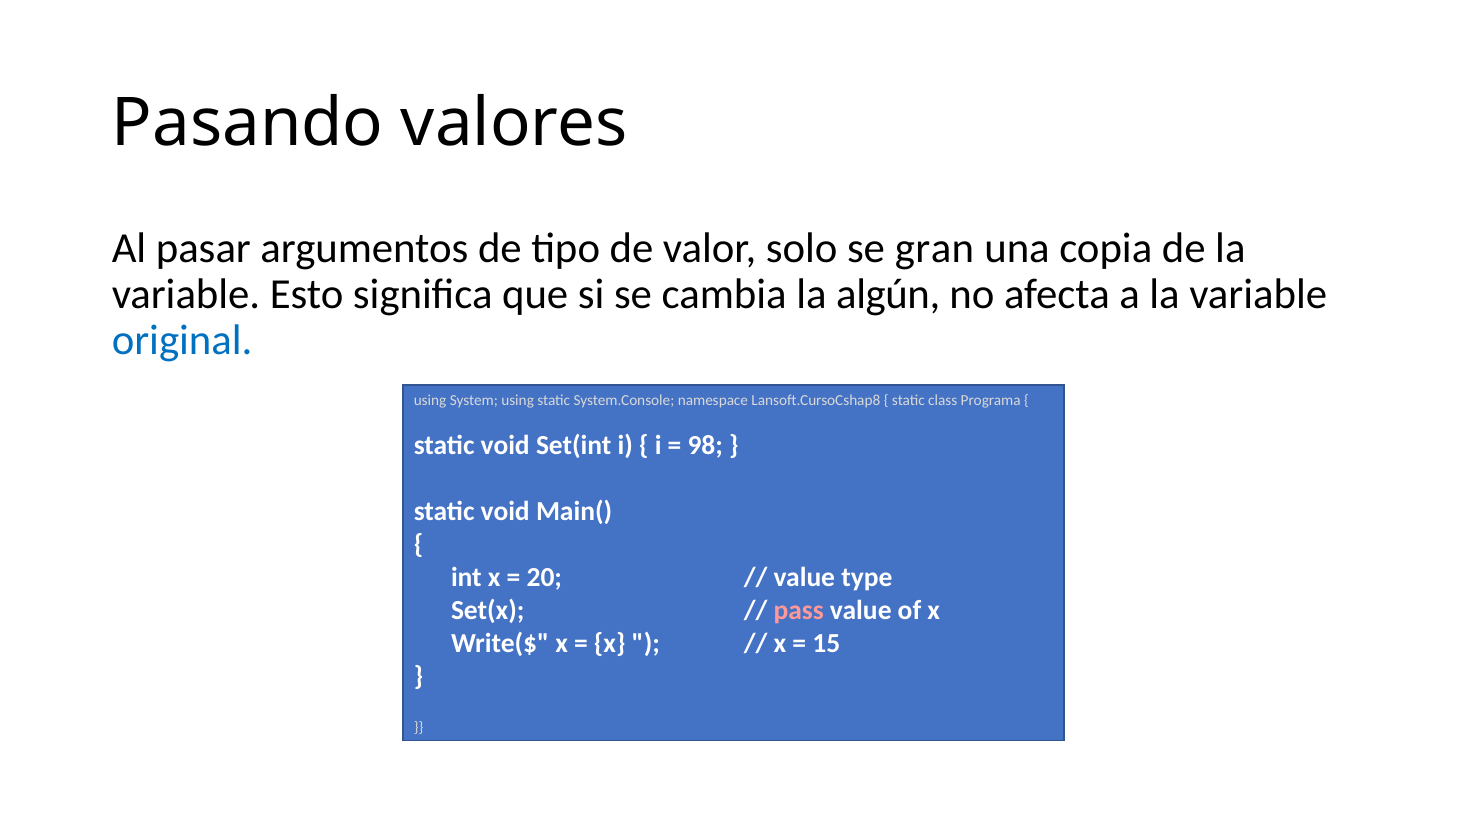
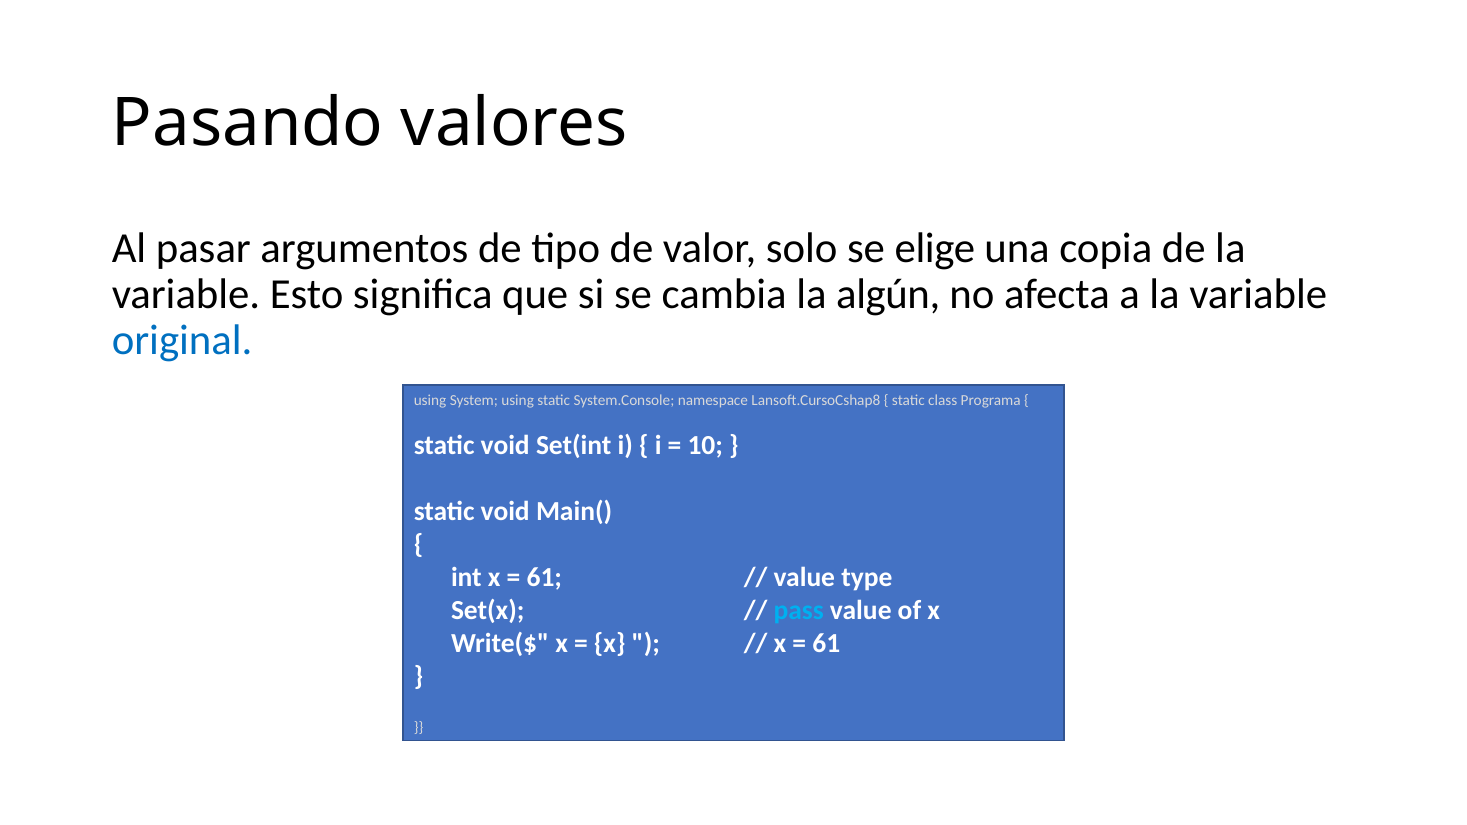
gran: gran -> elige (935, 248)
98: 98 -> 10 (705, 446)
20: 20 -> 61 (544, 578)
pass colour: pink -> light blue (799, 611)
15: 15 -> 61 (826, 644)
